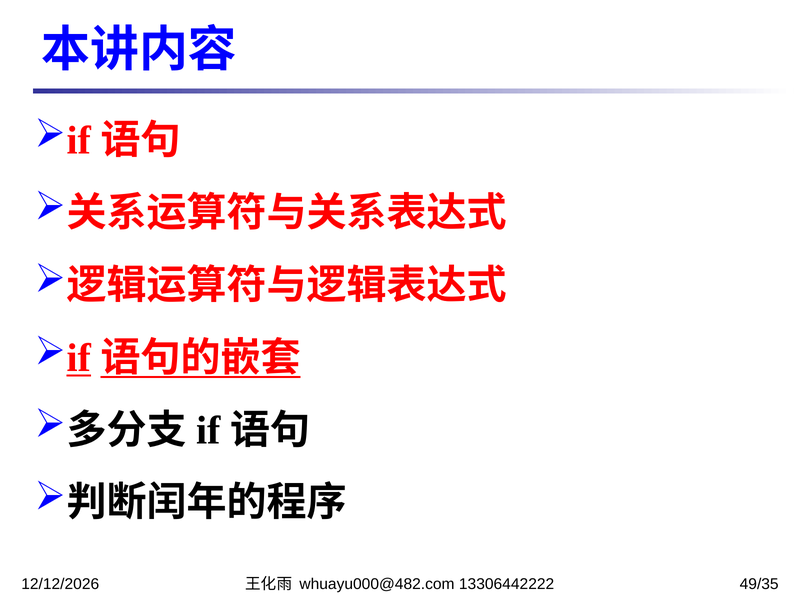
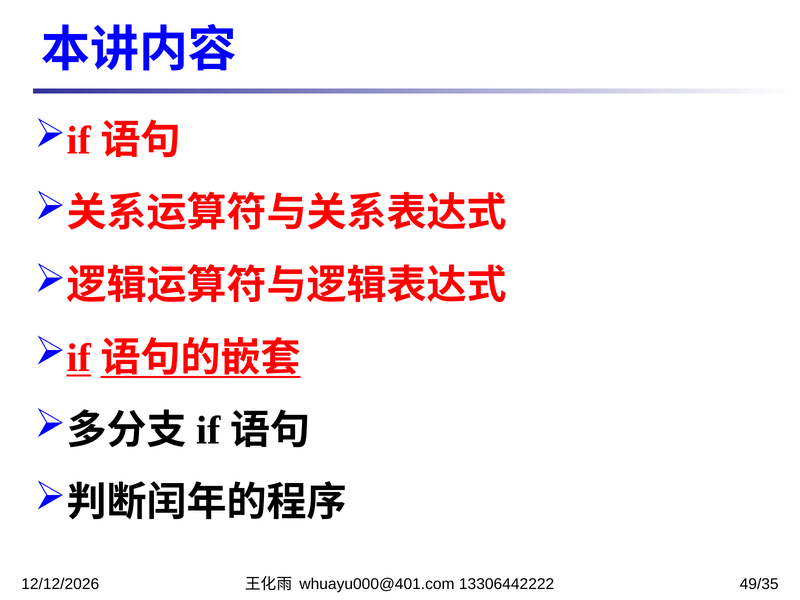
whuayu000@482.com: whuayu000@482.com -> whuayu000@401.com (377, 584)
